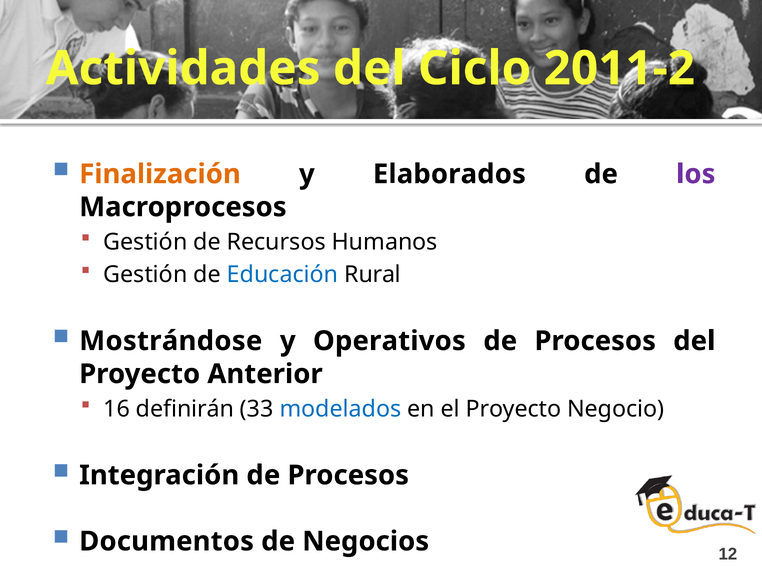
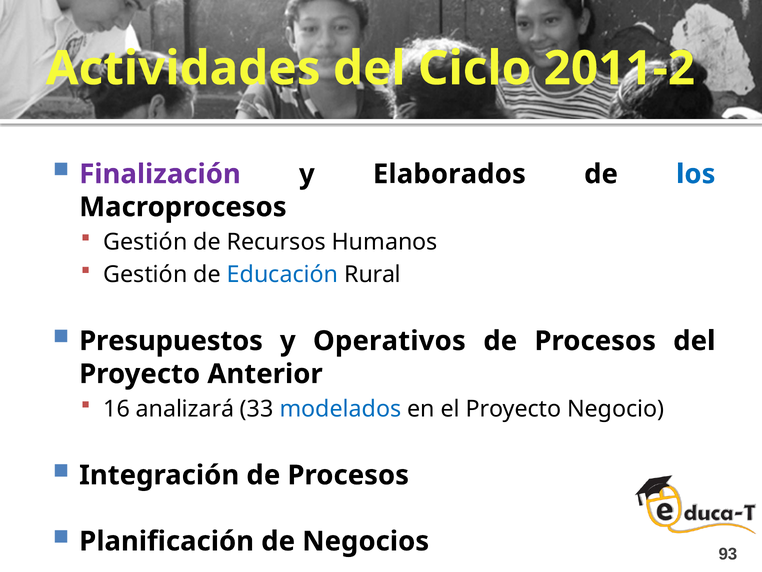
Finalización colour: orange -> purple (160, 174)
los colour: purple -> blue (696, 174)
Mostrándose: Mostrándose -> Presupuestos (171, 341)
definirán: definirán -> analizará (185, 409)
Documentos: Documentos -> Planificación (167, 541)
12: 12 -> 93 (728, 554)
